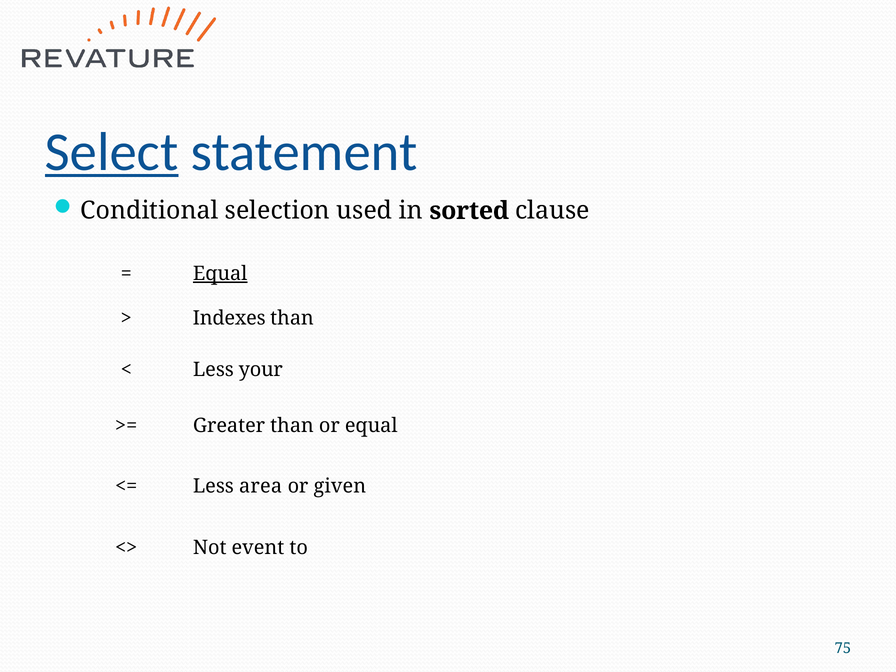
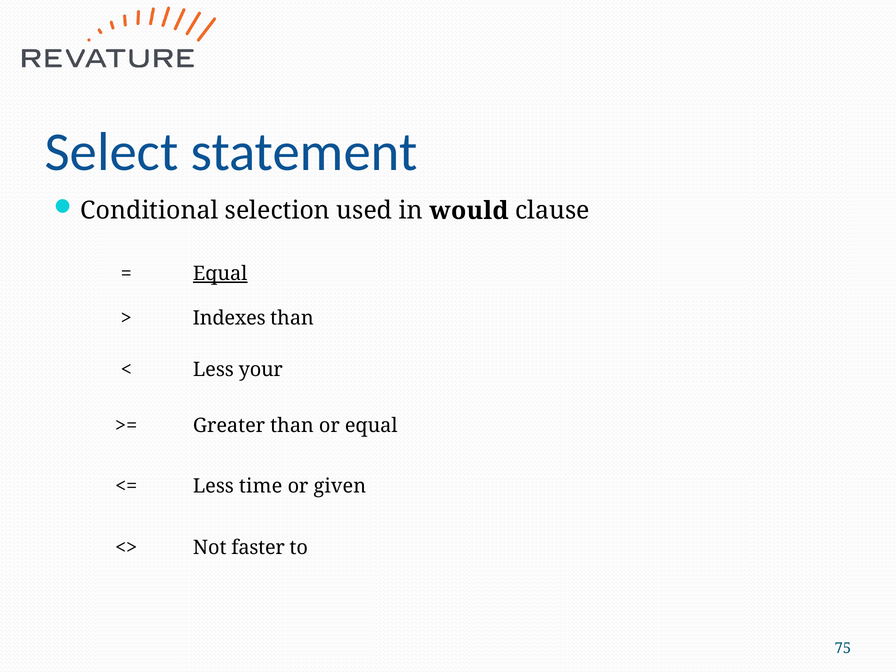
Select underline: present -> none (112, 152)
sorted: sorted -> would (469, 211)
area: area -> time (261, 486)
event: event -> faster (258, 548)
